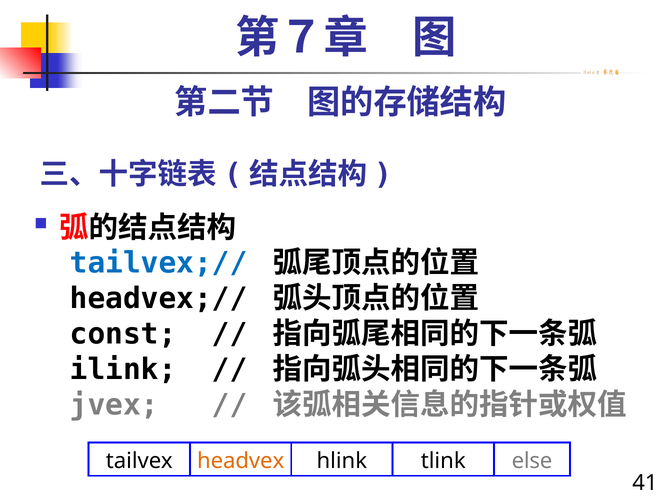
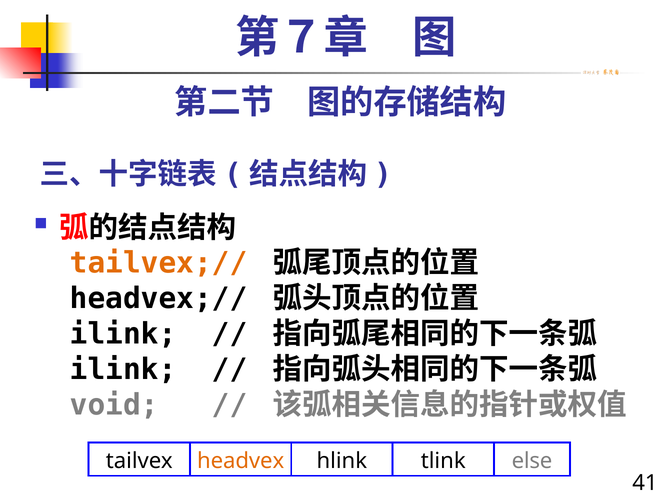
tailvex;// colour: blue -> orange (159, 263)
const: const -> ilink (123, 334)
jvex: jvex -> void (114, 405)
